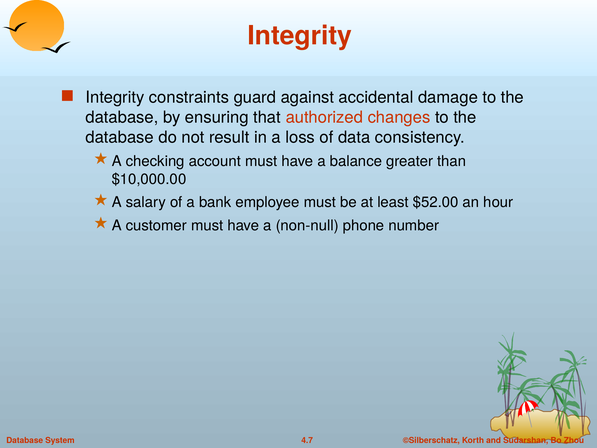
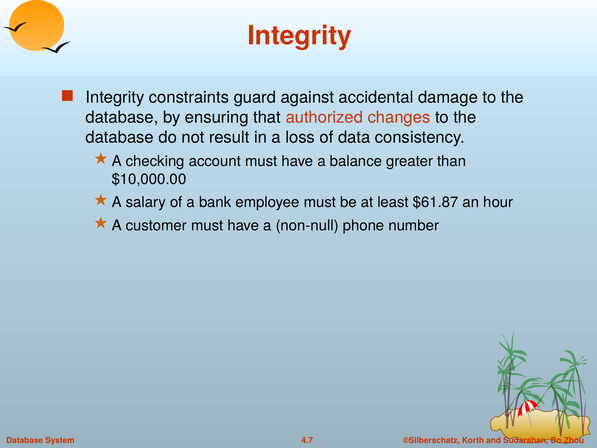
$52.00: $52.00 -> $61.87 (436, 202)
